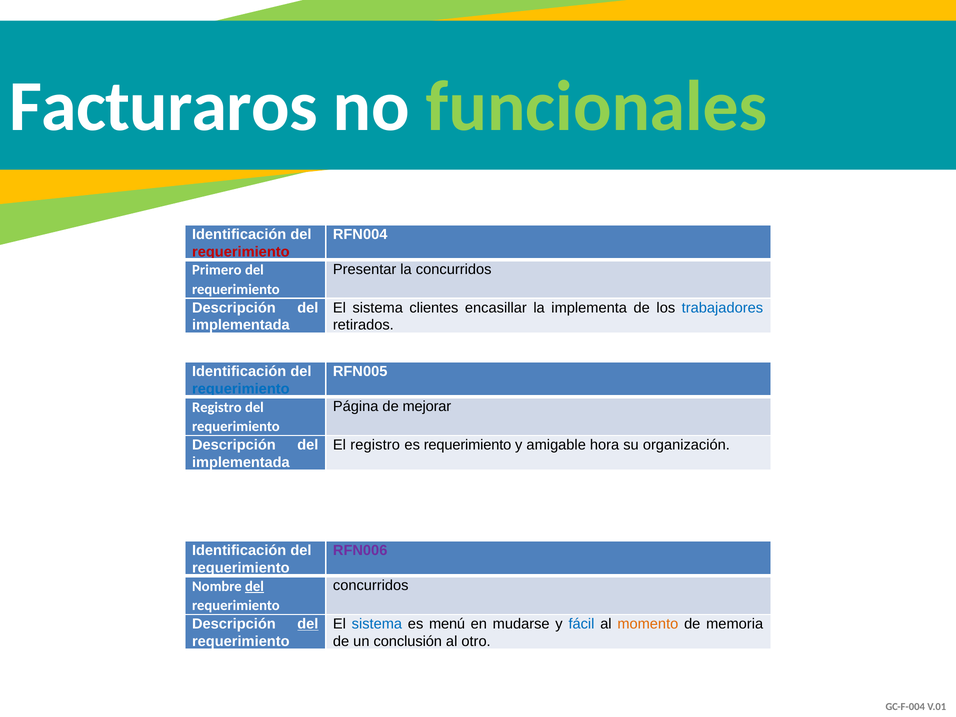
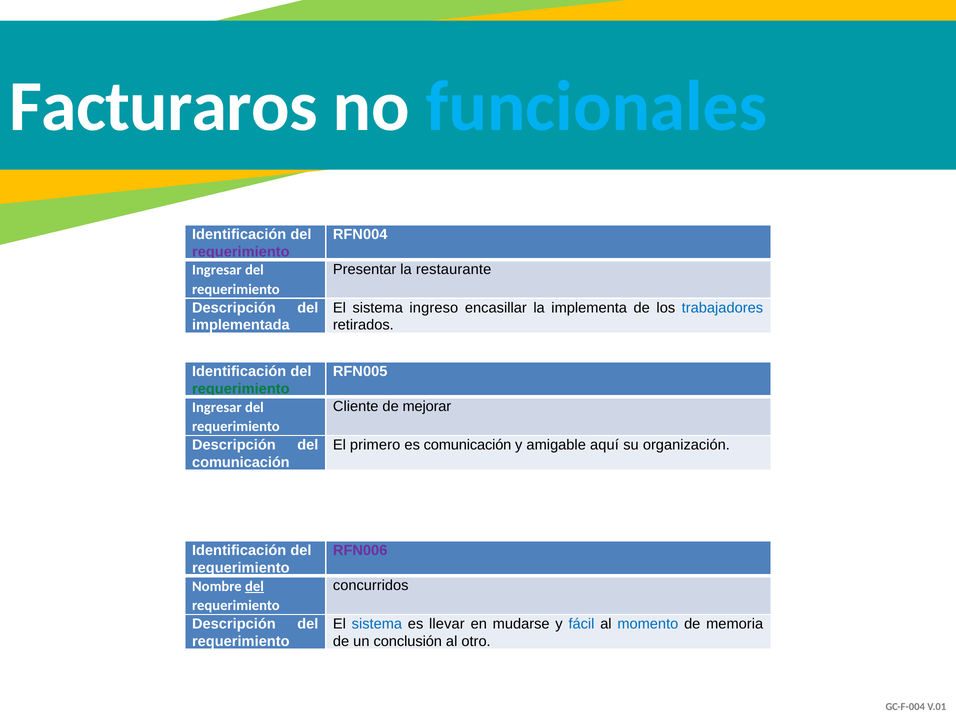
funcionales colour: light green -> light blue (597, 107)
requerimiento colour: red -> purple (241, 252)
la concurridos: concurridos -> restaurante (454, 269)
Primero: Primero -> Ingresar (217, 270)
clientes: clientes -> ingreso (434, 308)
requerimiento colour: blue -> green (241, 389)
Página: Página -> Cliente (356, 406)
Registro: Registro -> Ingresar (217, 407)
El registro: registro -> primero (375, 445)
es requerimiento: requerimiento -> comunicación (468, 445)
hora: hora -> aquí (604, 445)
implementada: implementada -> comunicación (241, 462)
del underline: present -> none (308, 624)
menú: menú -> llevar (447, 624)
momento colour: orange -> blue (648, 624)
